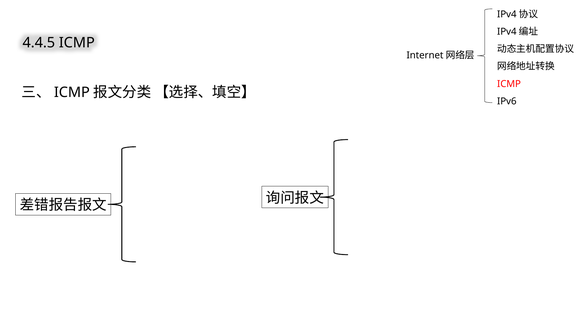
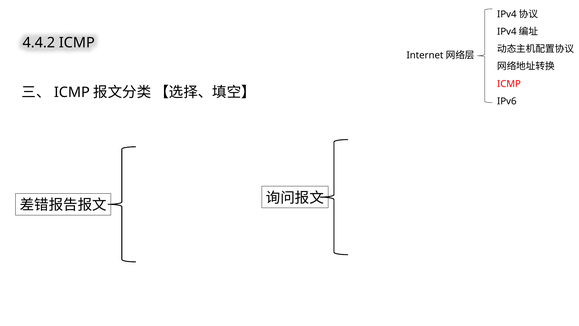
4.4.5: 4.4.5 -> 4.4.2 (39, 43)
